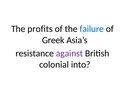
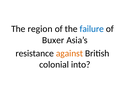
profits: profits -> region (40, 29)
Greek: Greek -> Buxer (53, 40)
against colour: purple -> orange (69, 53)
